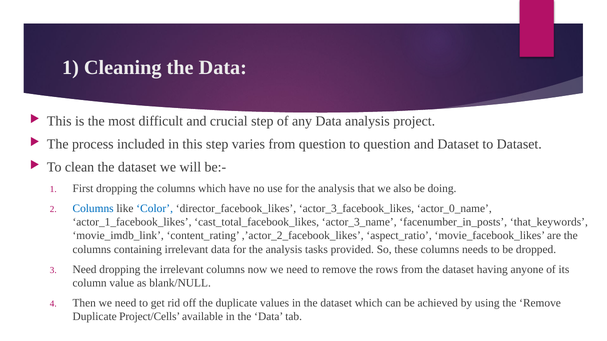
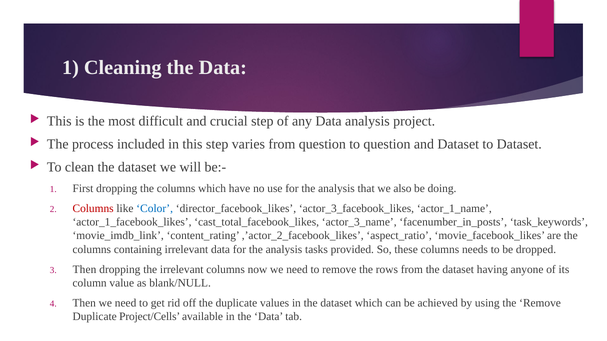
Columns colour: blue -> red (93, 209)
actor_0_name: actor_0_name -> actor_1_name (454, 209)
that_keywords: that_keywords -> task_keywords (549, 222)
Need: Need -> Then (85, 270)
